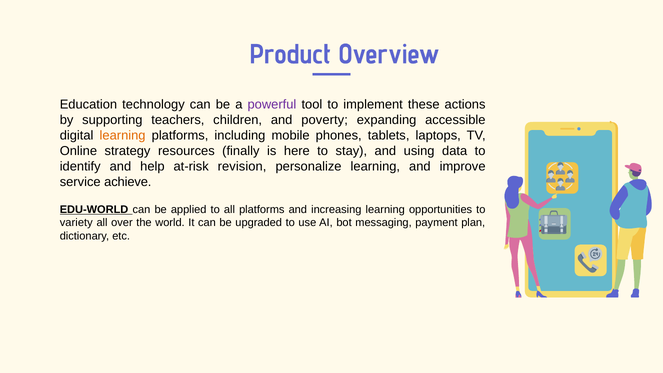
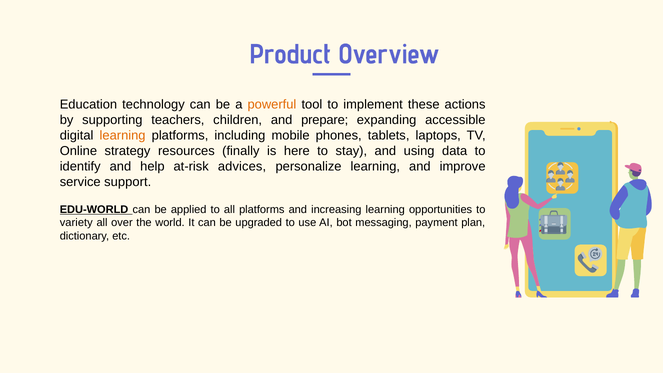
powerful colour: purple -> orange (272, 105)
poverty: poverty -> prepare (325, 120)
revision: revision -> advices (242, 167)
achieve: achieve -> support (128, 182)
